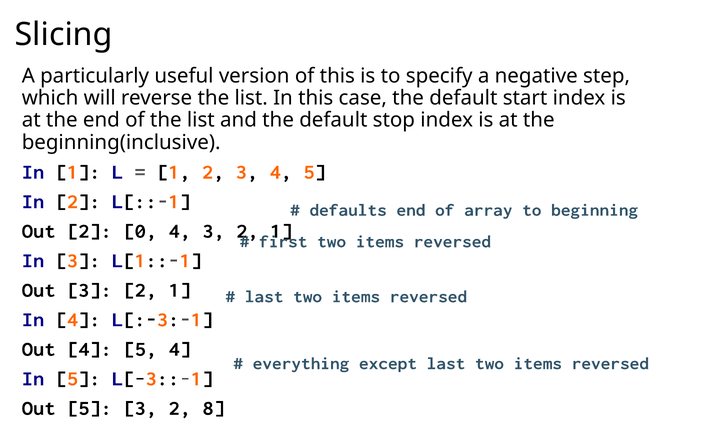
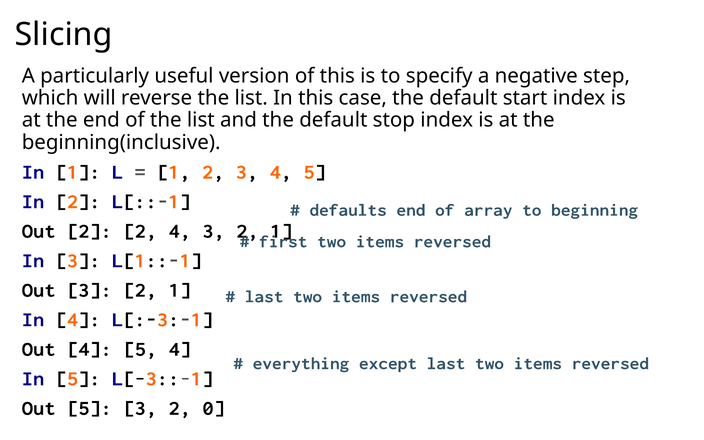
2 0: 0 -> 2 (140, 231)
8: 8 -> 0 (214, 408)
